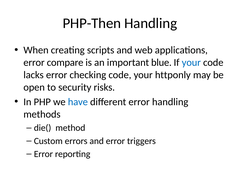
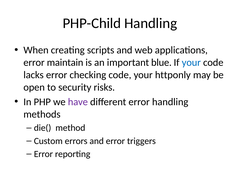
PHP-Then: PHP-Then -> PHP-Child (92, 23)
compare: compare -> maintain (65, 63)
have colour: blue -> purple (78, 102)
